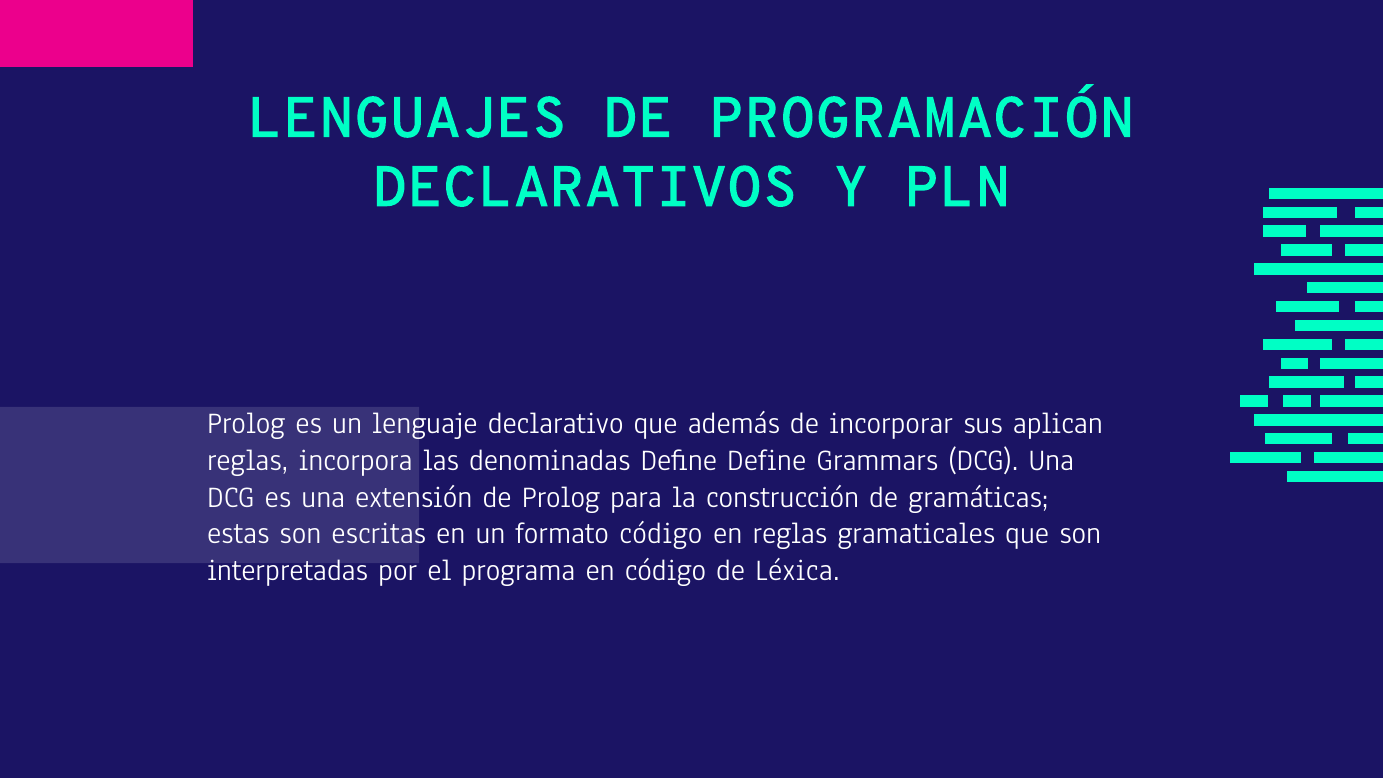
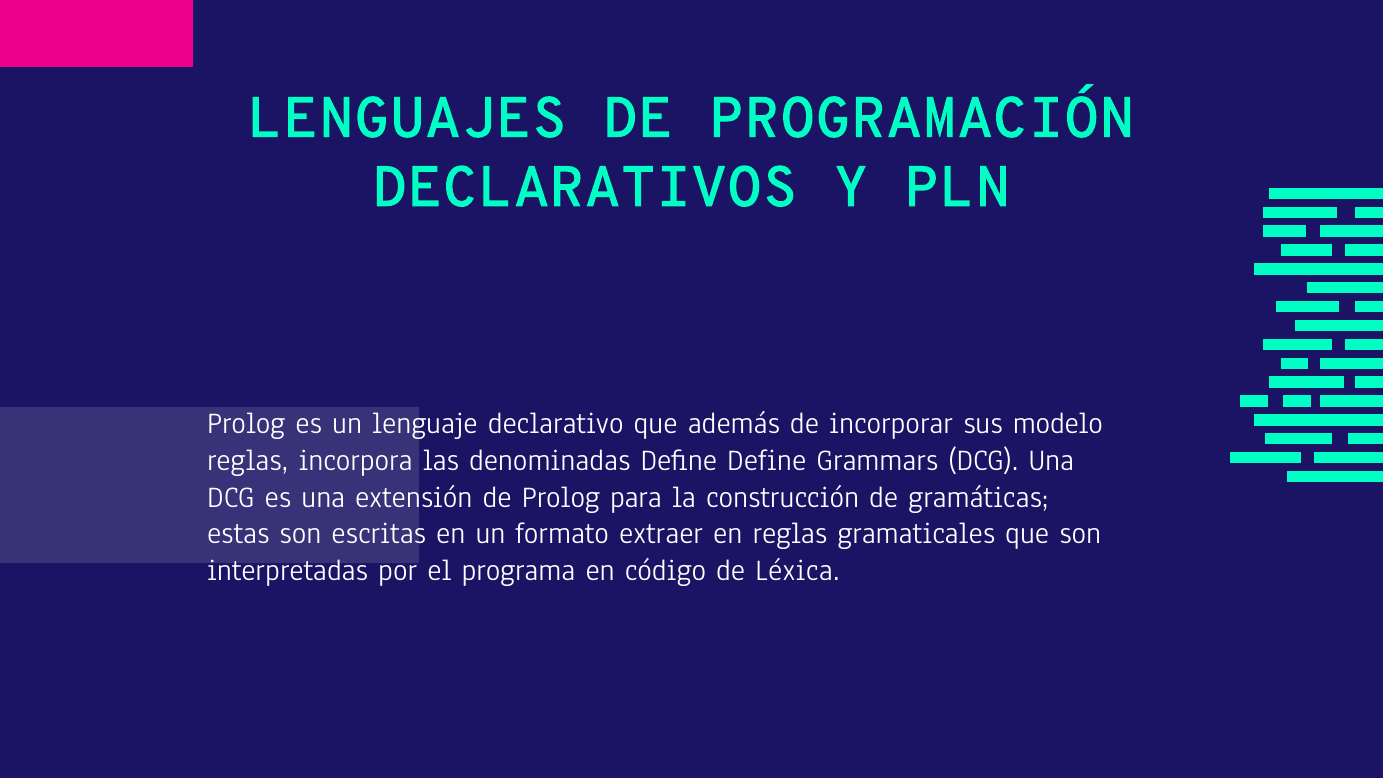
aplican: aplican -> modelo (1058, 423)
formato código: código -> extraer (661, 534)
